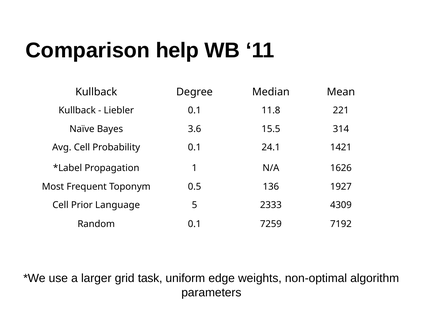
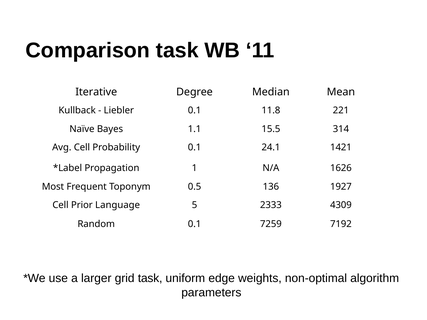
Comparison help: help -> task (177, 51)
Kullback: Kullback -> Iterative (96, 92)
3.6: 3.6 -> 1.1 (195, 129)
